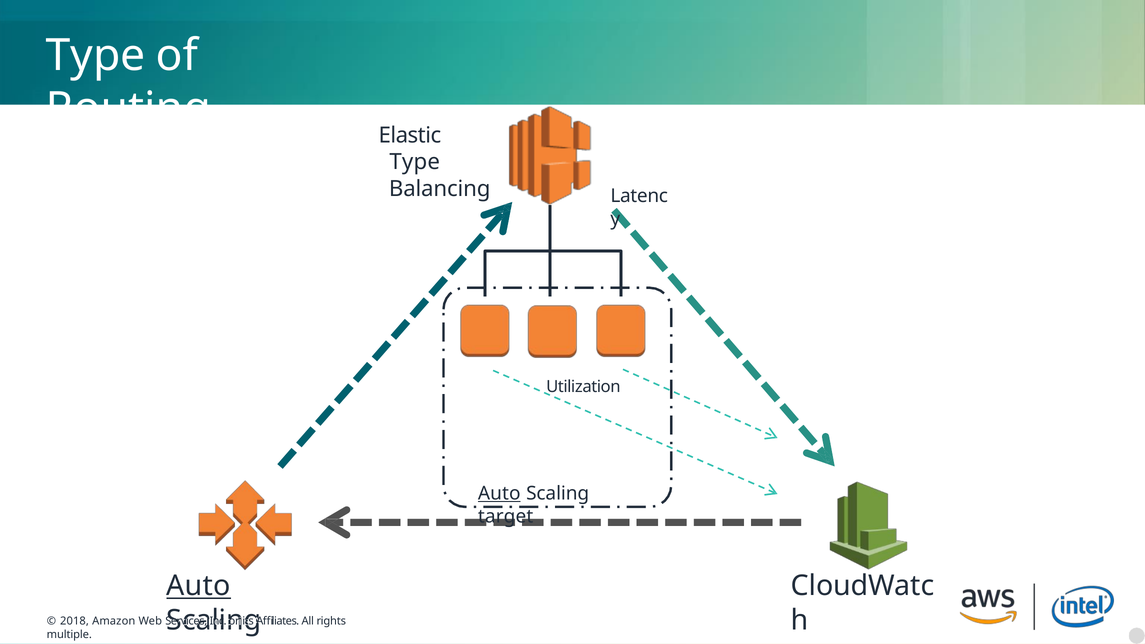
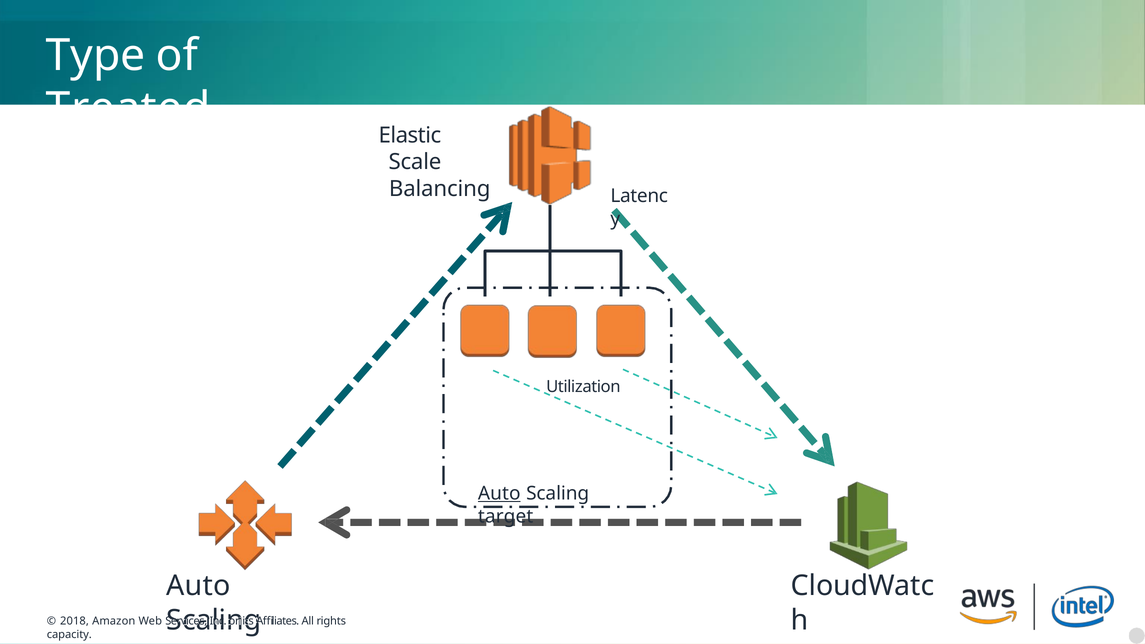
Routing: Routing -> Treated (128, 109)
Type: Type -> Scale (415, 162)
Auto underline: present -> none (199, 586)
multiple: multiple -> capacity (69, 635)
